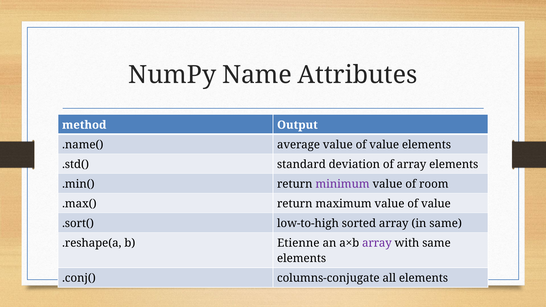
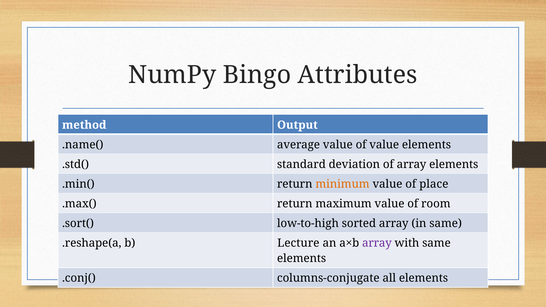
Name: Name -> Bingo (257, 75)
minimum colour: purple -> orange (343, 184)
room: room -> place (434, 184)
maximum value of value: value -> room (436, 204)
Etienne: Etienne -> Lecture (298, 243)
